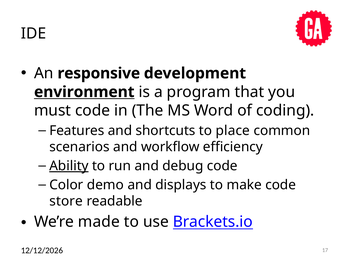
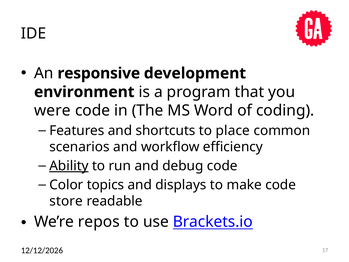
environment underline: present -> none (84, 92)
must: must -> were (52, 110)
demo: demo -> topics (106, 185)
made: made -> repos (99, 222)
